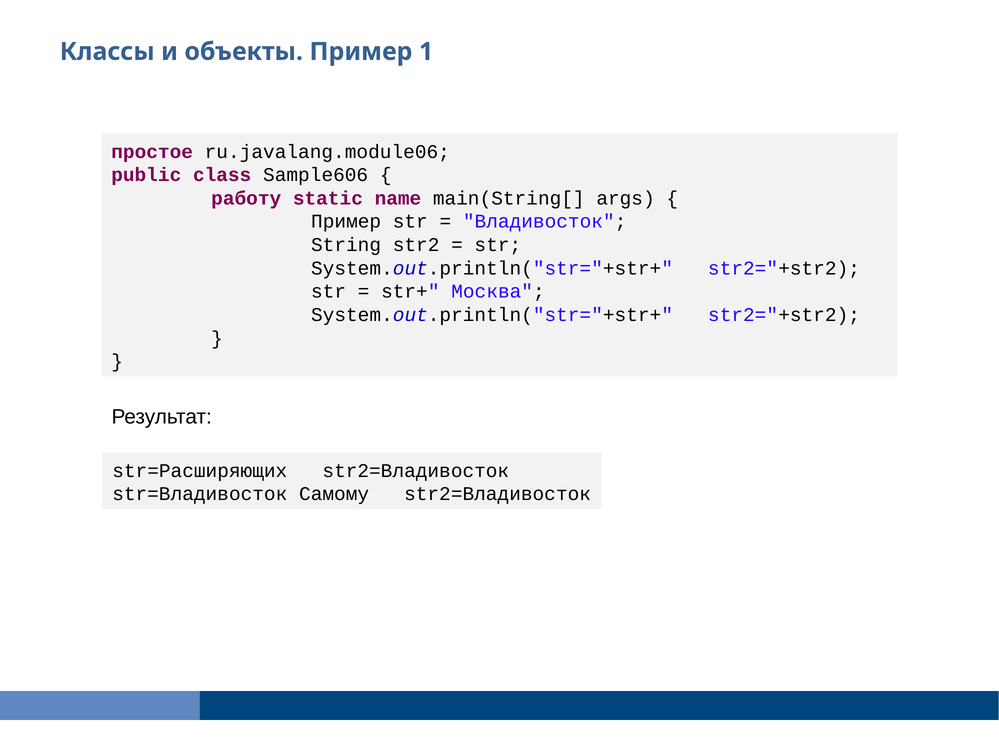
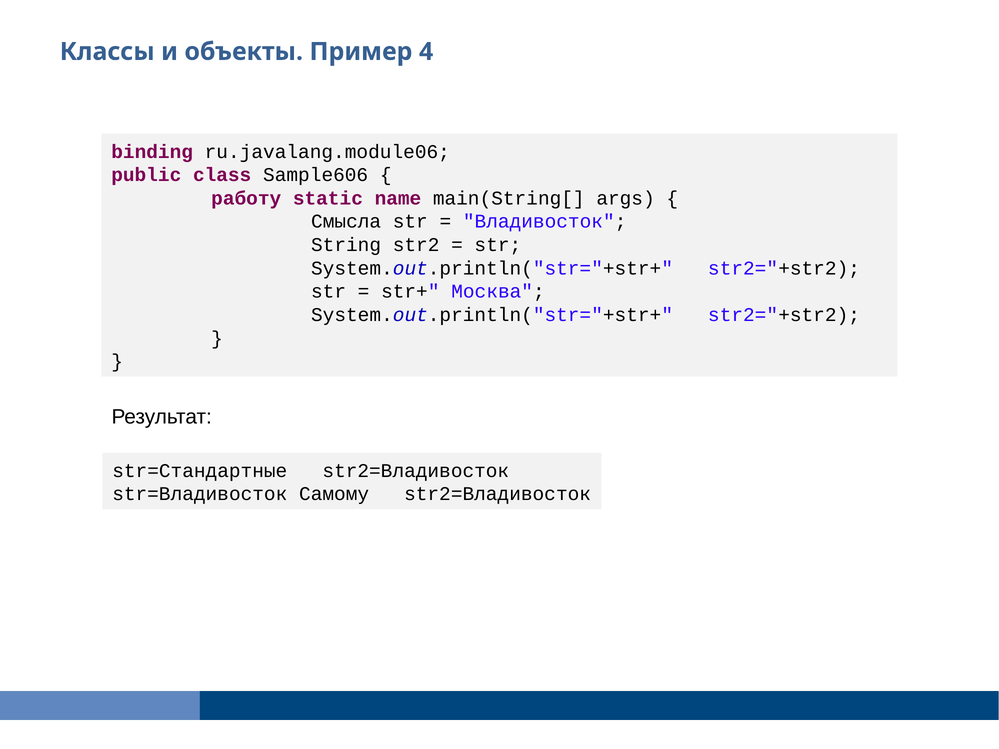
1: 1 -> 4 (426, 52)
простое: простое -> binding (152, 152)
Пример: Пример -> Смысла (346, 222)
str=Расширяющих: str=Расширяющих -> str=Стандартные (200, 471)
